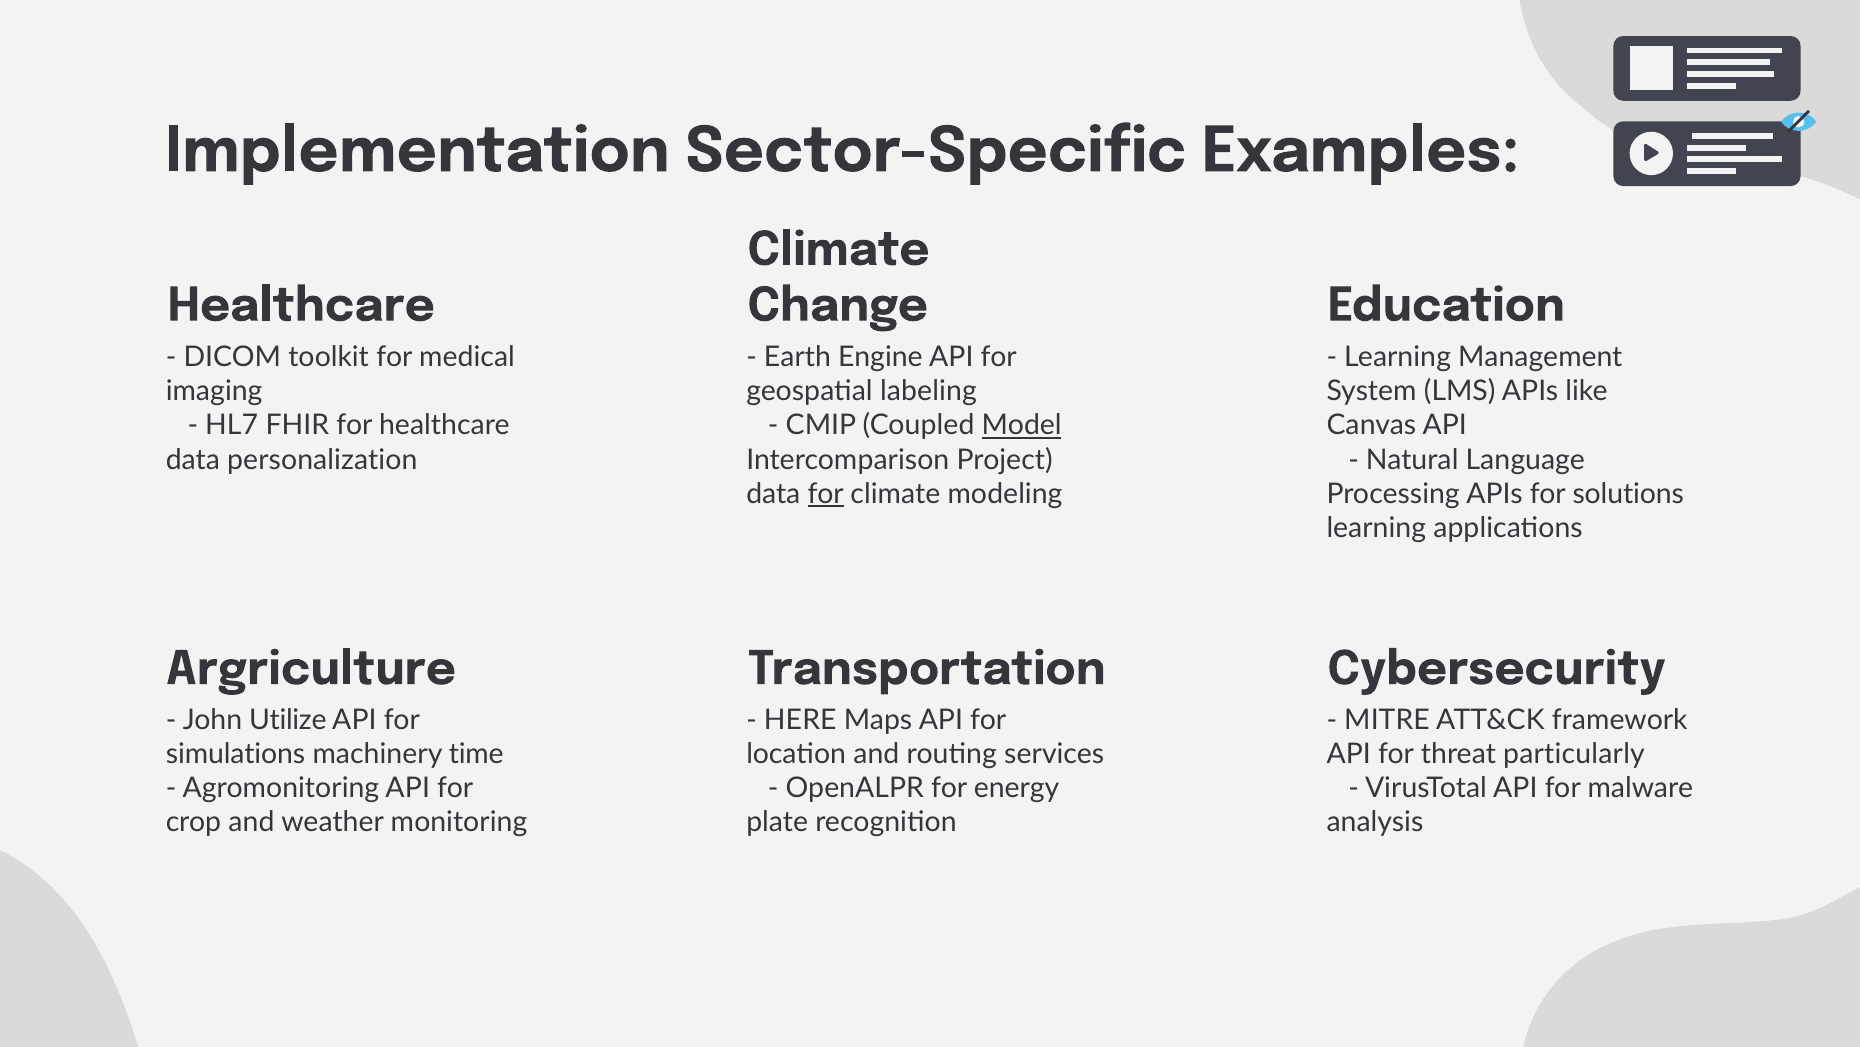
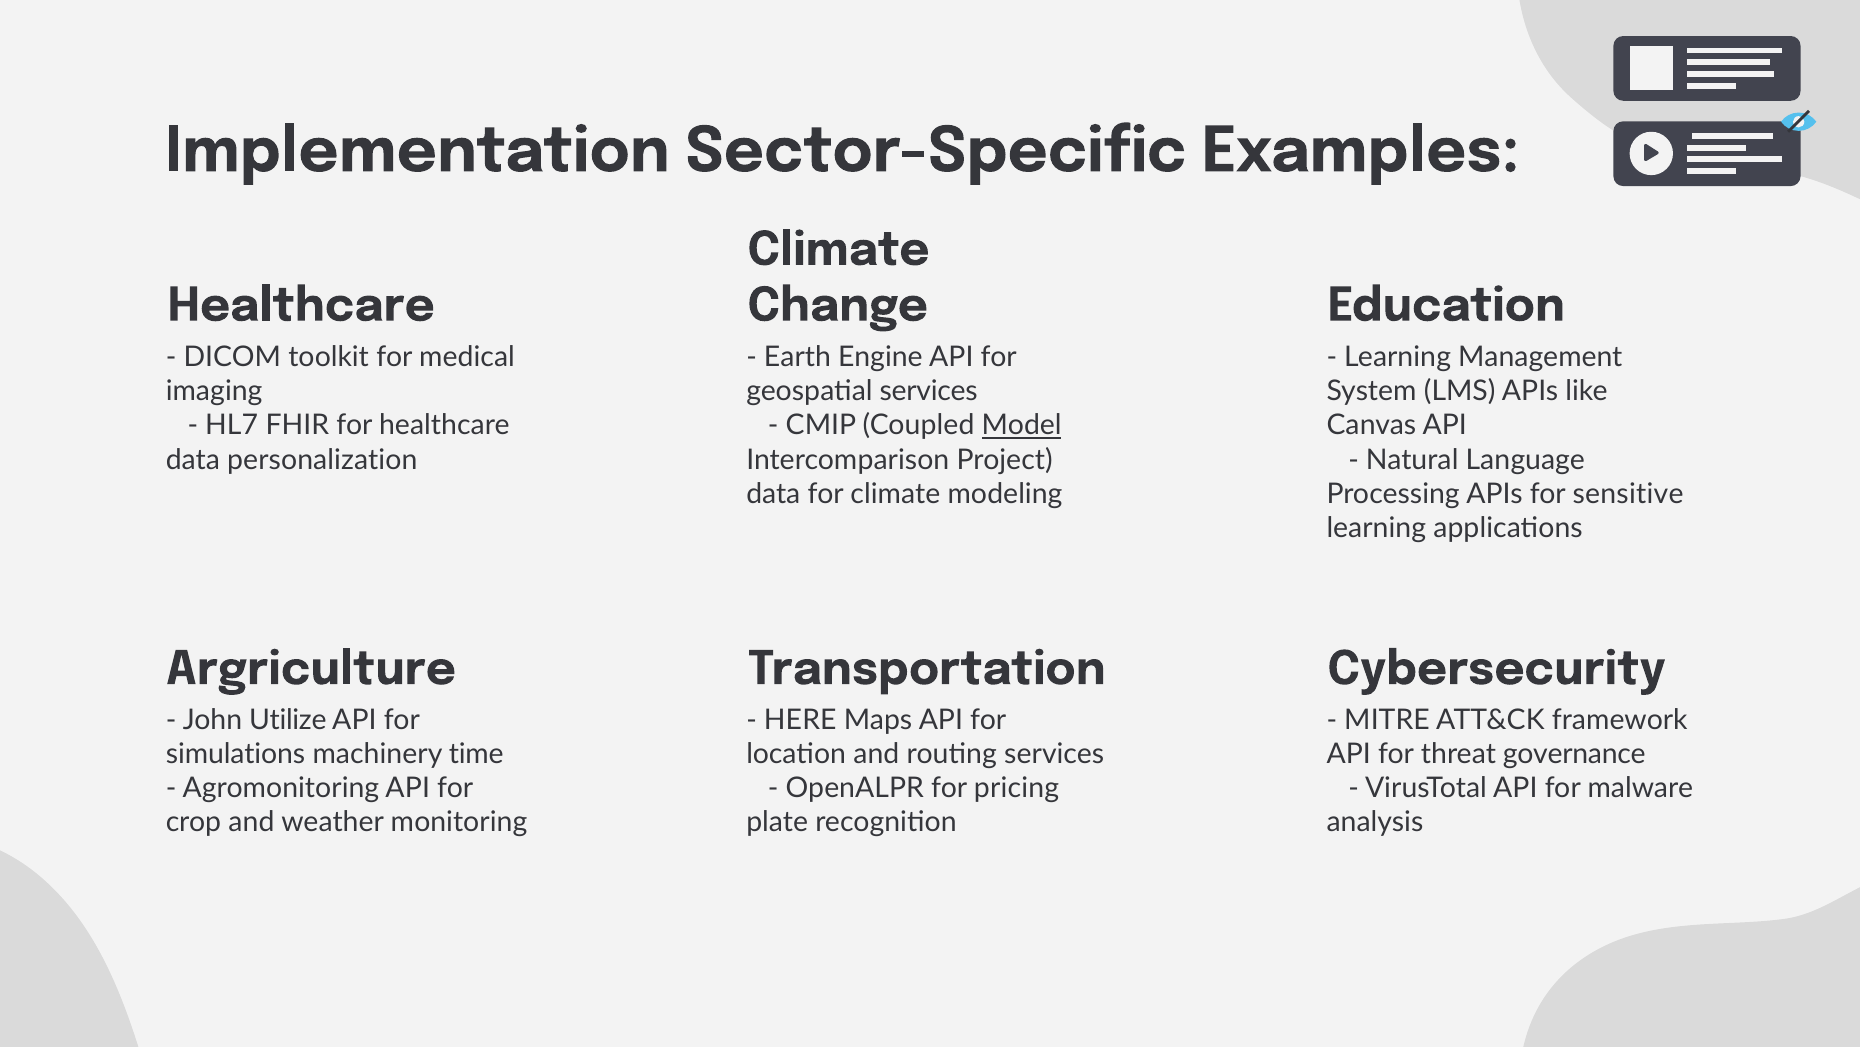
geospatial labeling: labeling -> services (929, 391)
for underline: present -> none (826, 493)
solutions: solutions -> sensitive (1628, 493)
particularly: particularly -> governance (1574, 754)
energy: energy -> pricing (1017, 788)
